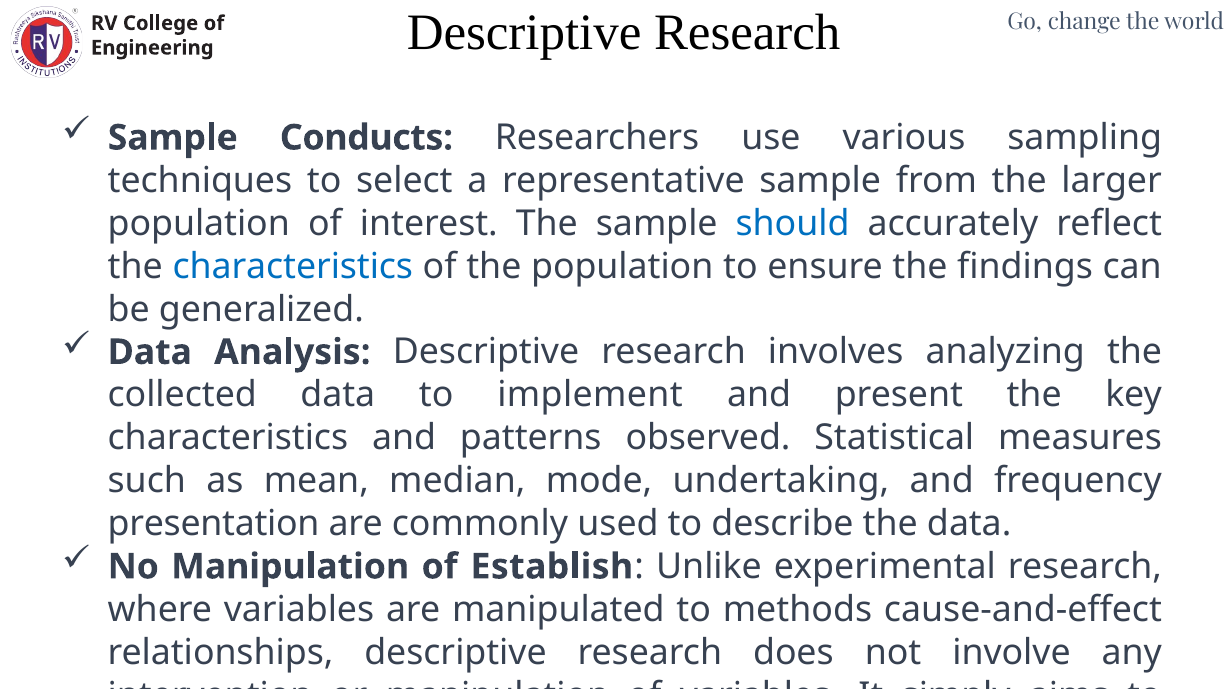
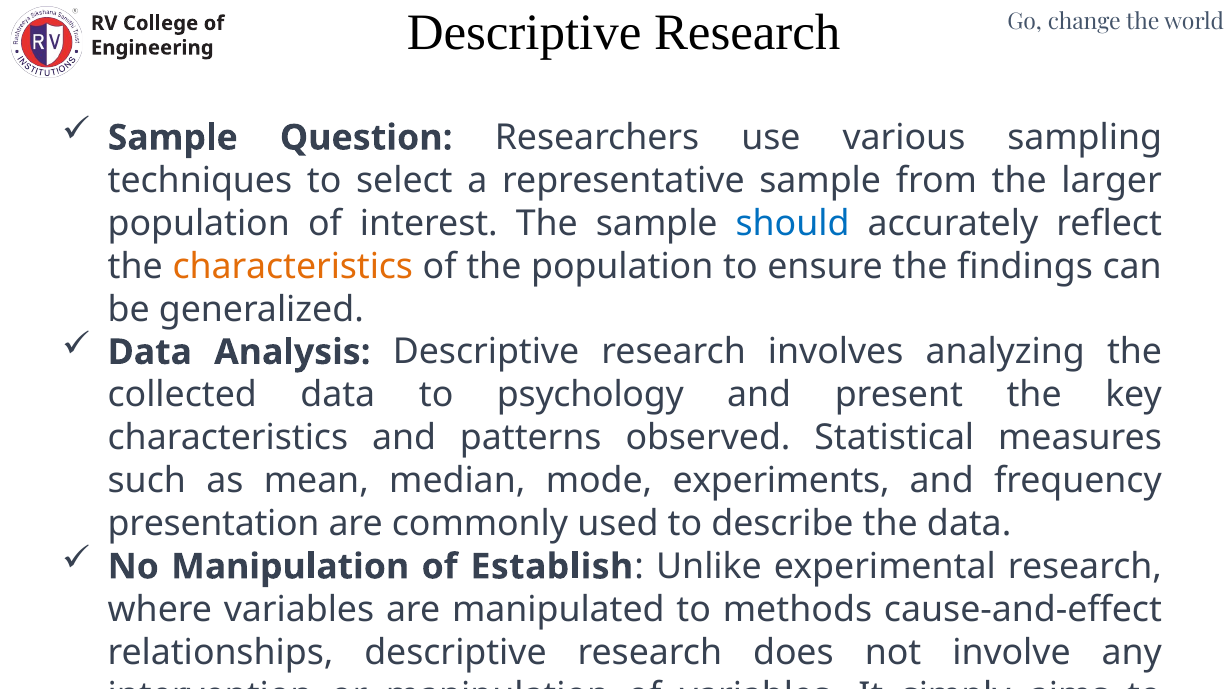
Conducts: Conducts -> Question (366, 138)
characteristics colour: blue -> orange (293, 266)
implement: implement -> psychology (590, 395)
undertaking: undertaking -> experiments (781, 481)
